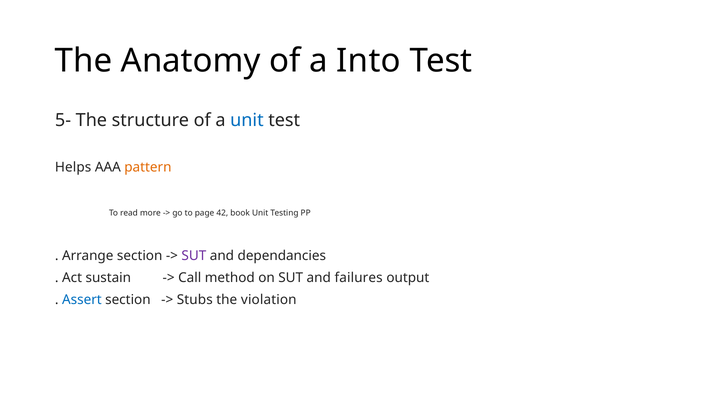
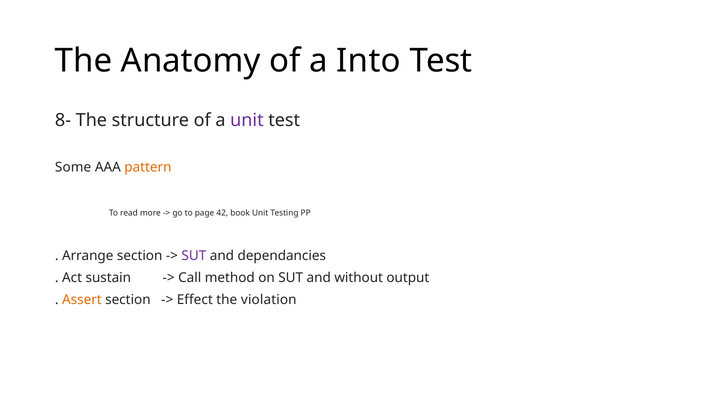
5-: 5- -> 8- (63, 120)
unit colour: blue -> purple (247, 120)
Helps: Helps -> Some (73, 167)
failures: failures -> without (359, 278)
Assert colour: blue -> orange (82, 300)
Stubs: Stubs -> Effect (195, 300)
